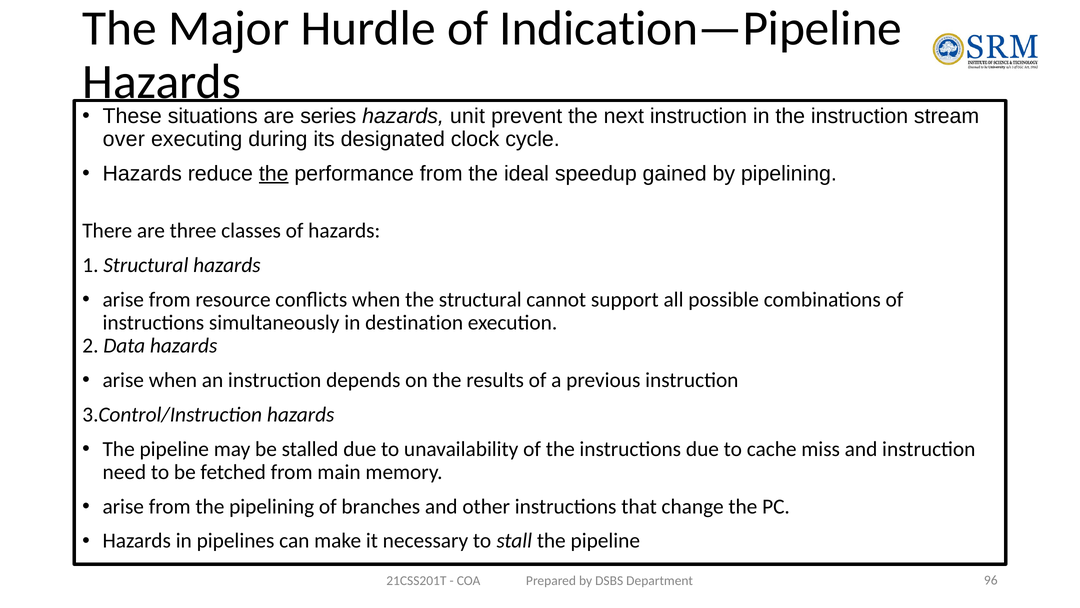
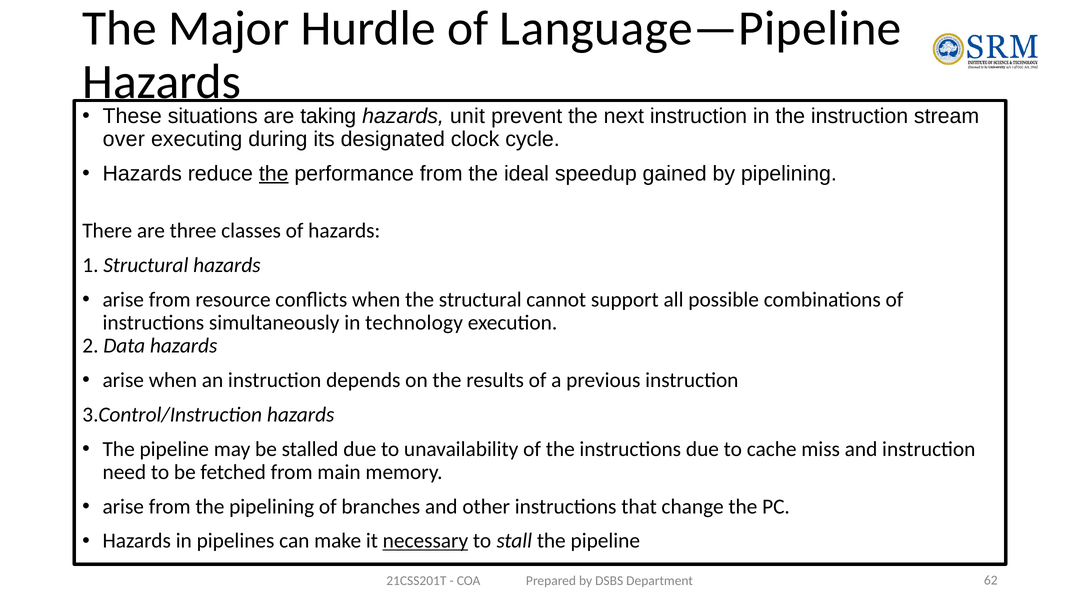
Indication—Pipeline: Indication—Pipeline -> Language—Pipeline (700, 28)
series: series -> taking (328, 116)
destination: destination -> technology (414, 323)
necessary underline: none -> present (425, 540)
96: 96 -> 62 (991, 580)
